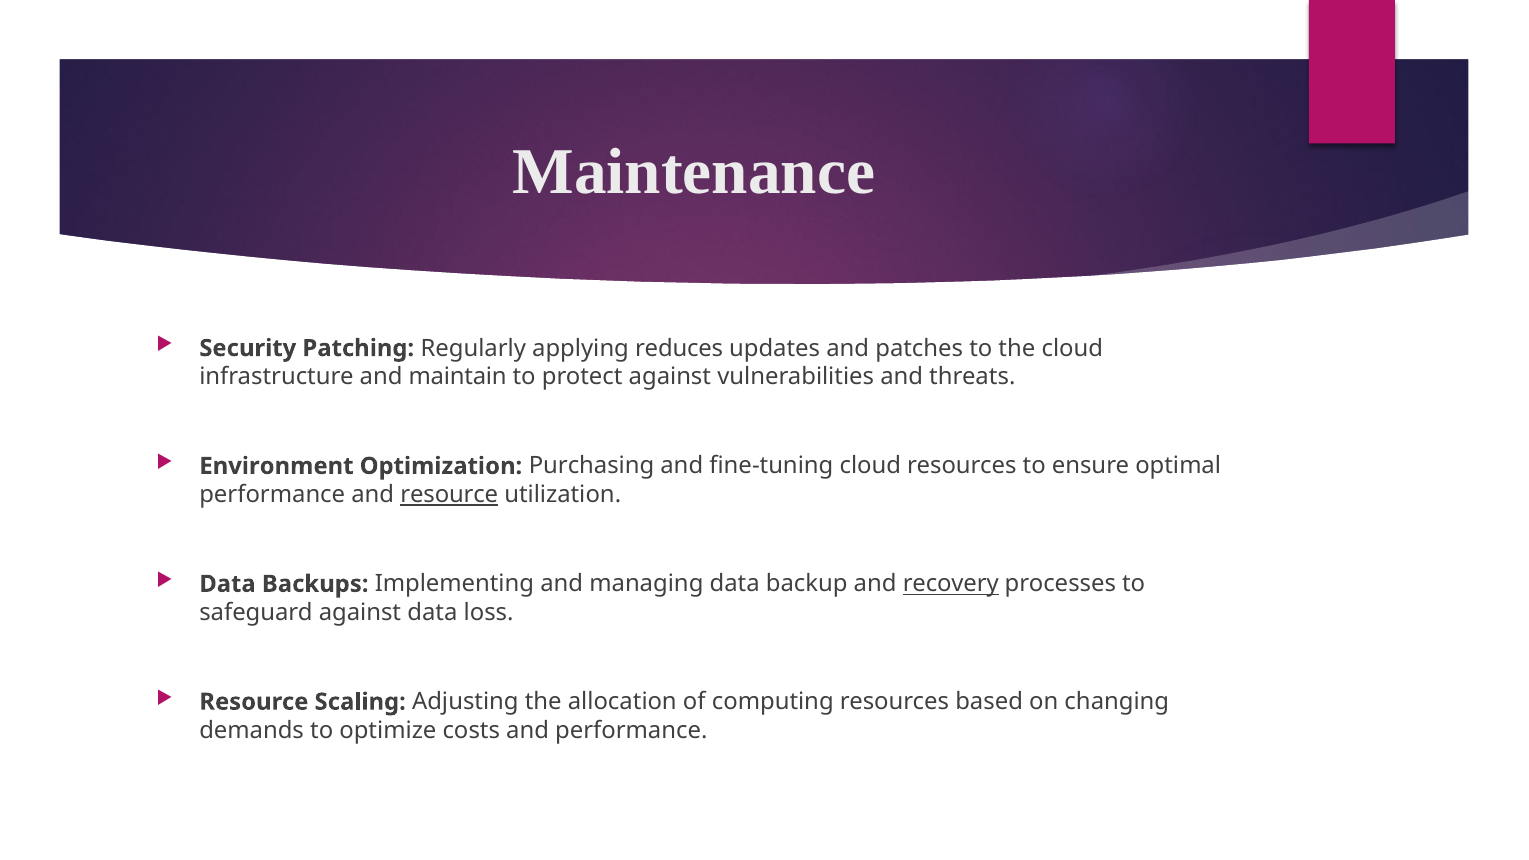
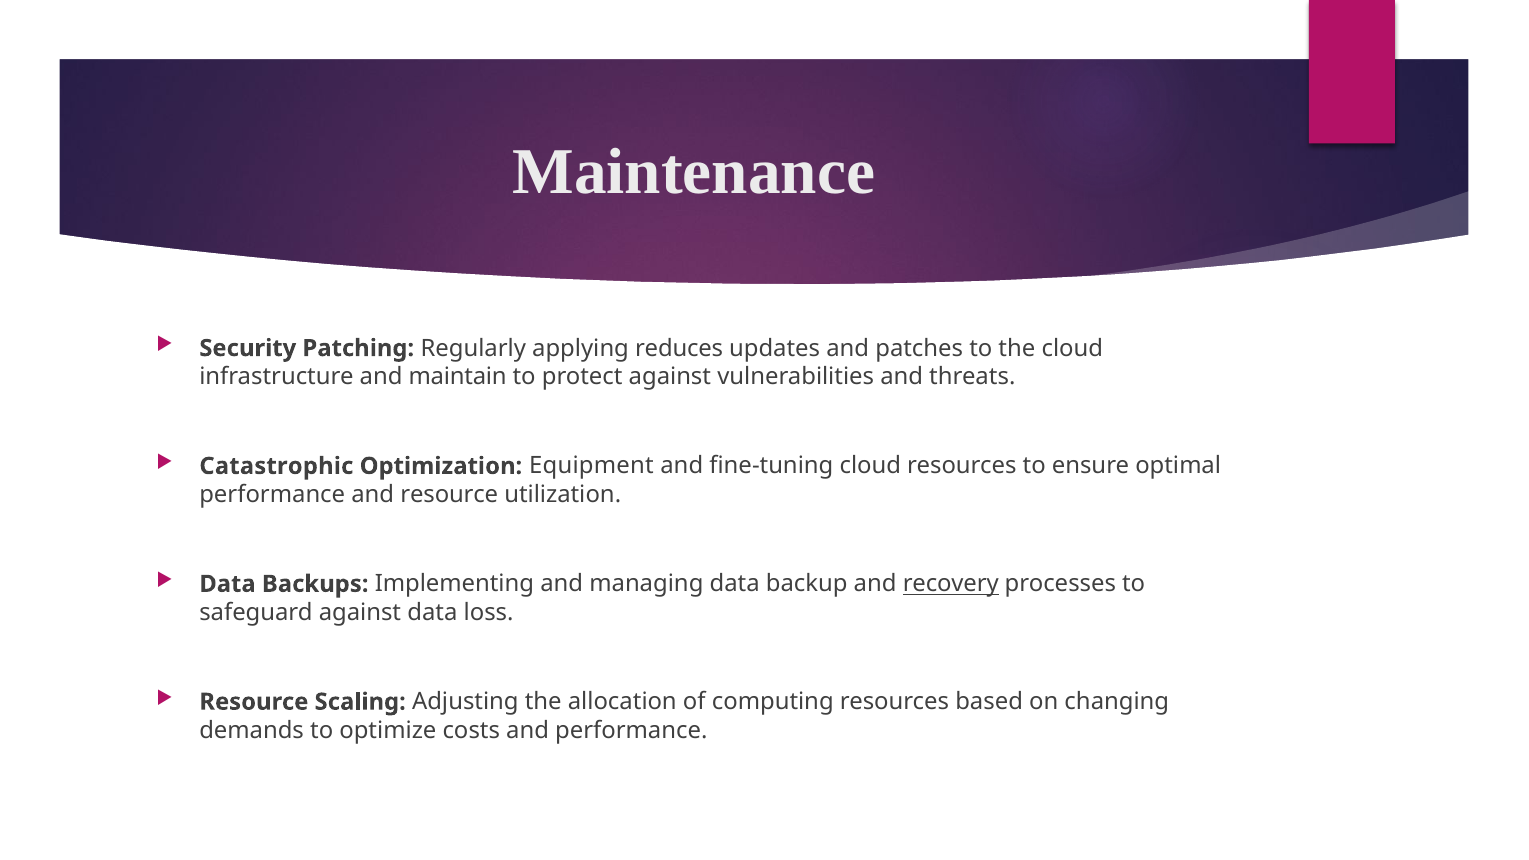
Environment: Environment -> Catastrophic (276, 466)
Purchasing: Purchasing -> Equipment (591, 466)
resource underline: present -> none (449, 495)
